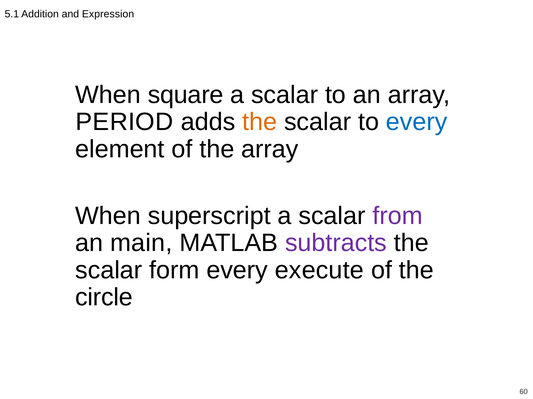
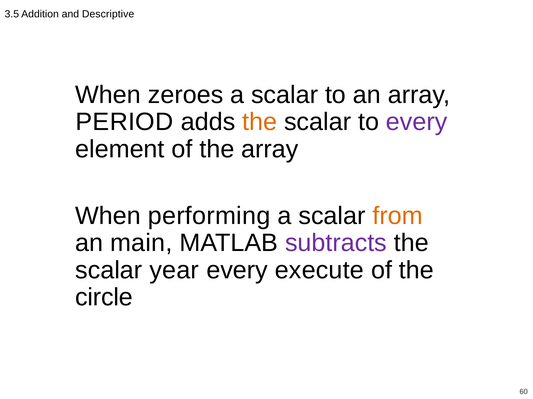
5.1: 5.1 -> 3.5 (12, 14)
Expression: Expression -> Descriptive (108, 14)
square: square -> zeroes (186, 95)
every colour: blue -> purple (417, 122)
superscript: superscript -> performing (209, 216)
from colour: purple -> orange (398, 216)
form: form -> year (174, 271)
